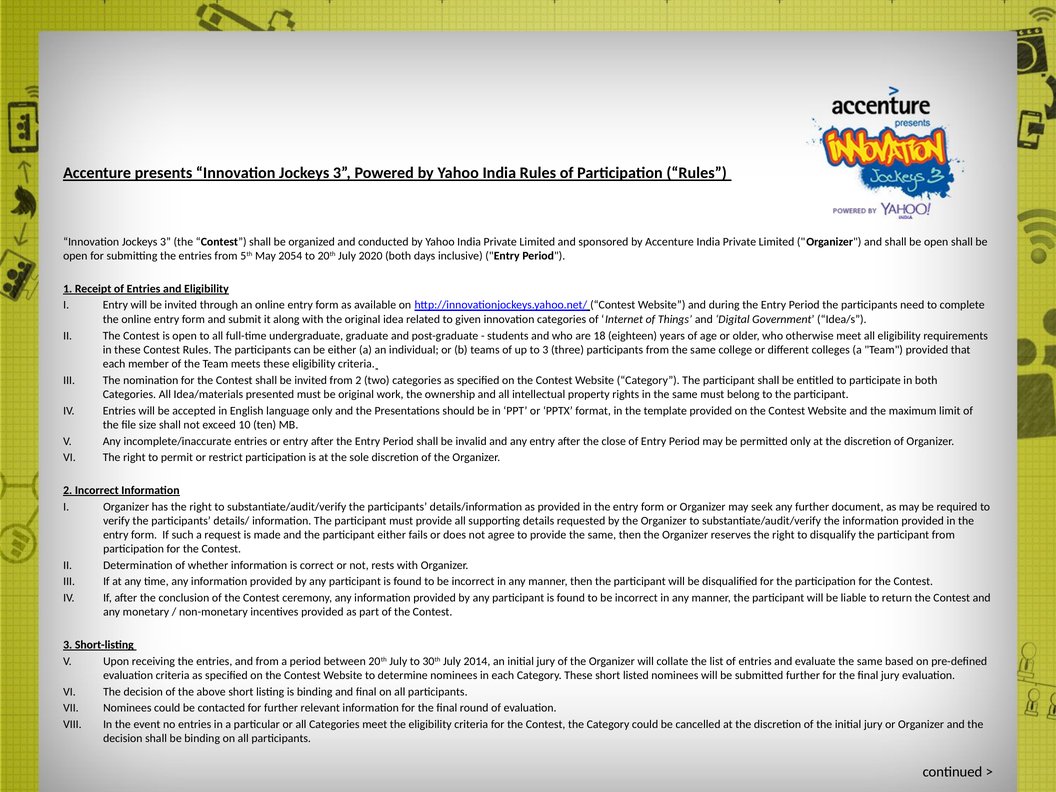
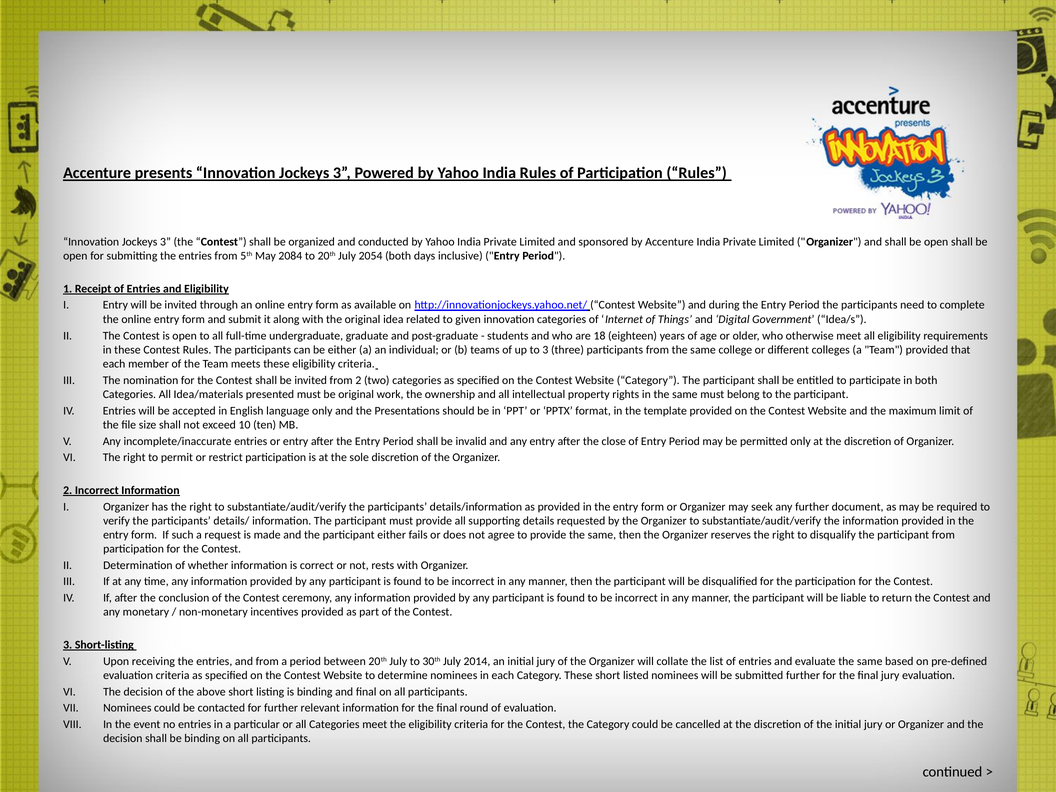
2054: 2054 -> 2084 (290, 256)
2020: 2020 -> 2054 (371, 256)
